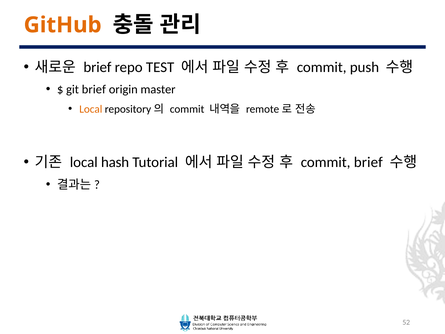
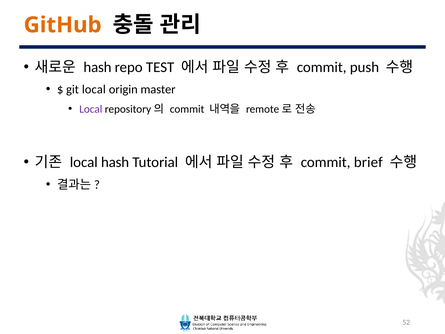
brief: brief -> hash (97, 67)
git brief: brief -> local (94, 89)
Local colour: orange -> purple (91, 109)
